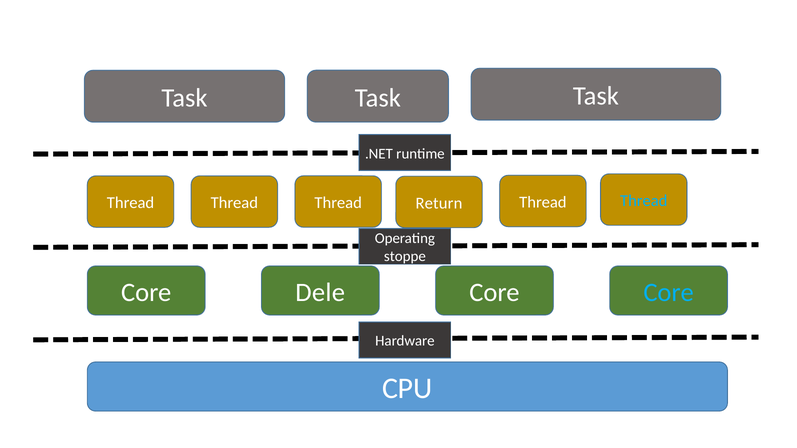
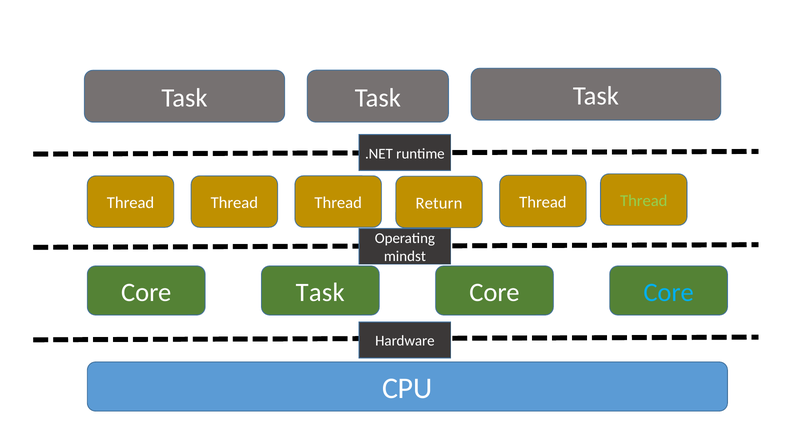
Thread colour: light blue -> light green (644, 201)
stoppe: stoppe -> mindst (405, 256)
Core Dele: Dele -> Task (320, 293)
